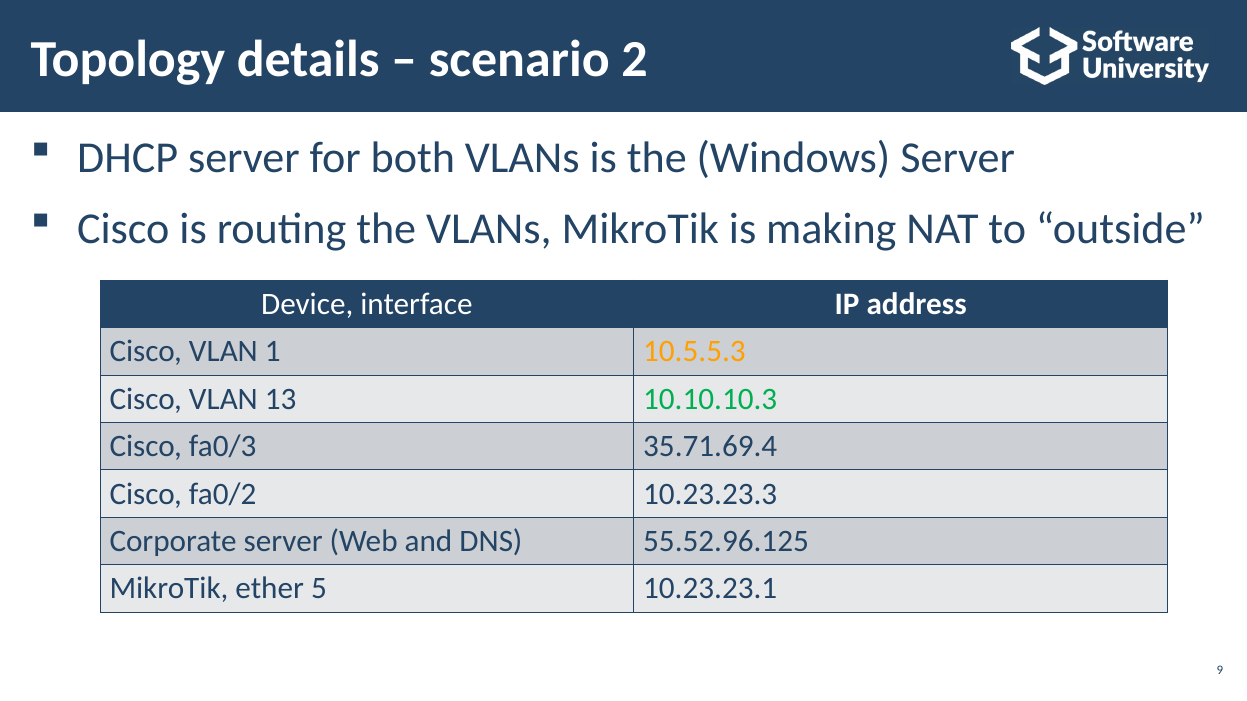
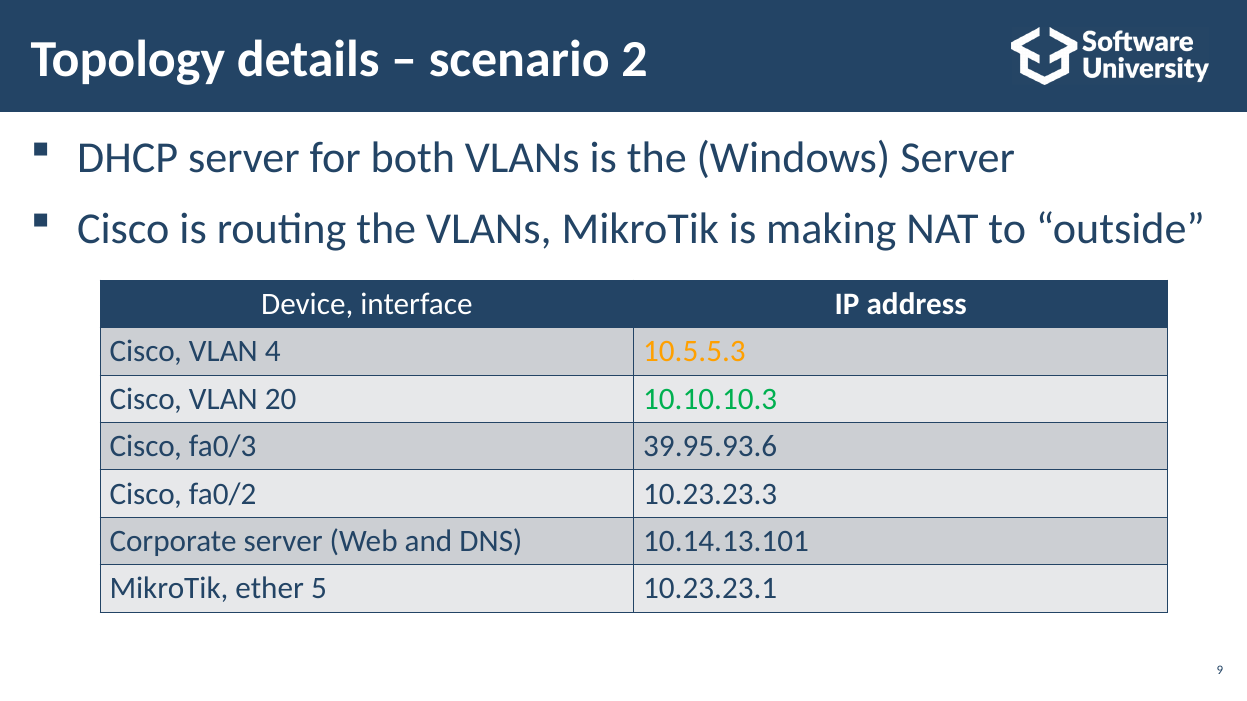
1: 1 -> 4 (273, 352)
13: 13 -> 20 (281, 399)
35.71.69.4: 35.71.69.4 -> 39.95.93.6 (710, 447)
55.52.96.125: 55.52.96.125 -> 10.14.13.101 (726, 542)
